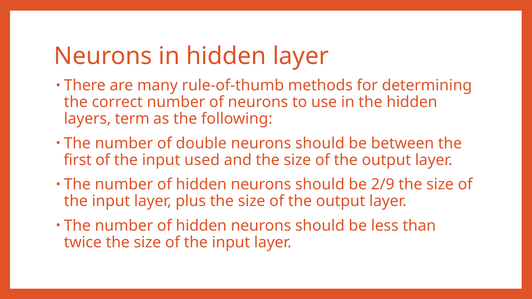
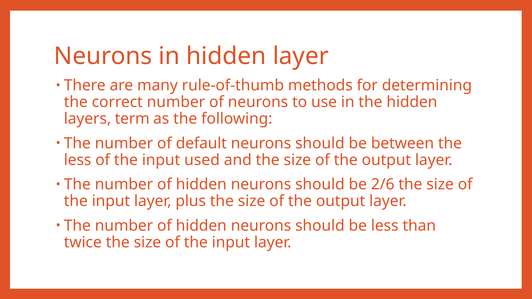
double: double -> default (201, 143)
first: first -> less (78, 160)
2/9: 2/9 -> 2/6 (383, 185)
